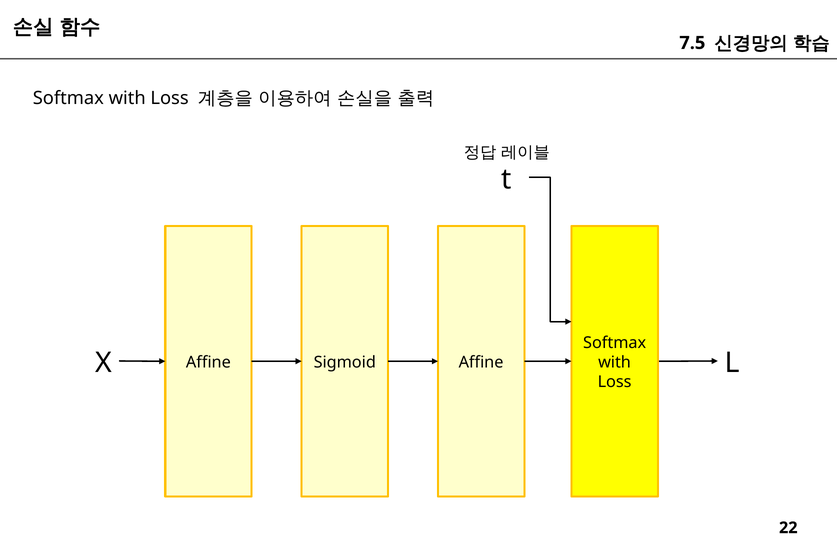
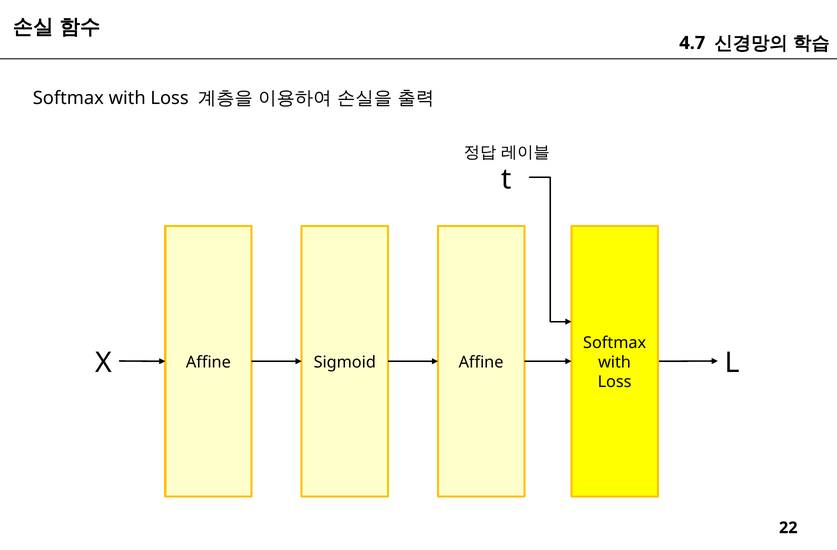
7.5: 7.5 -> 4.7 (692, 43)
